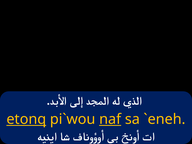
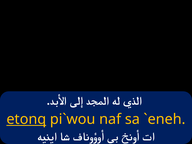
naf underline: present -> none (110, 119)
